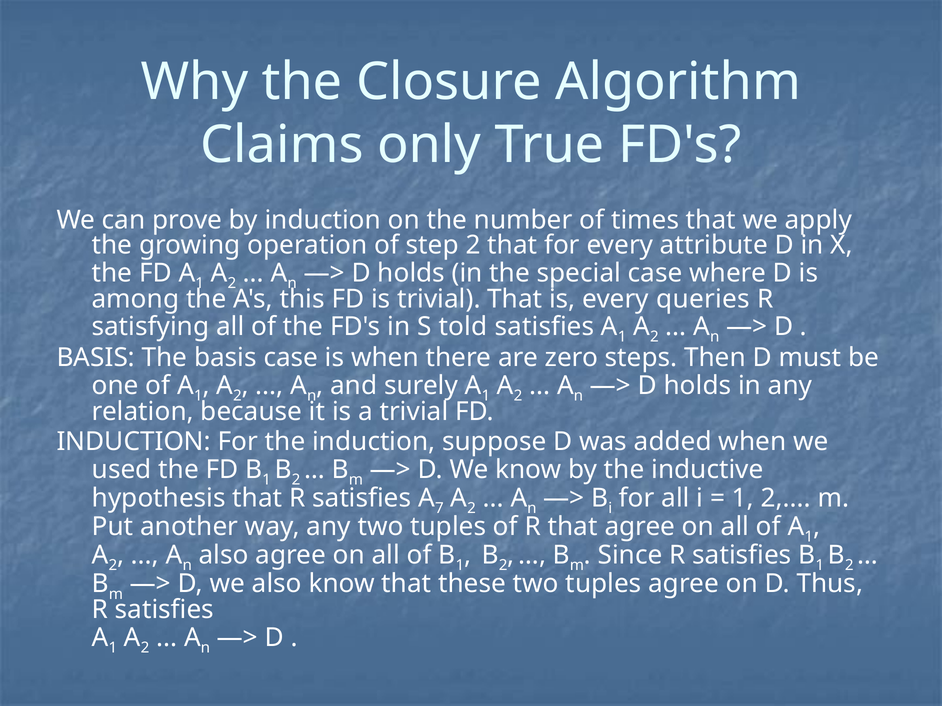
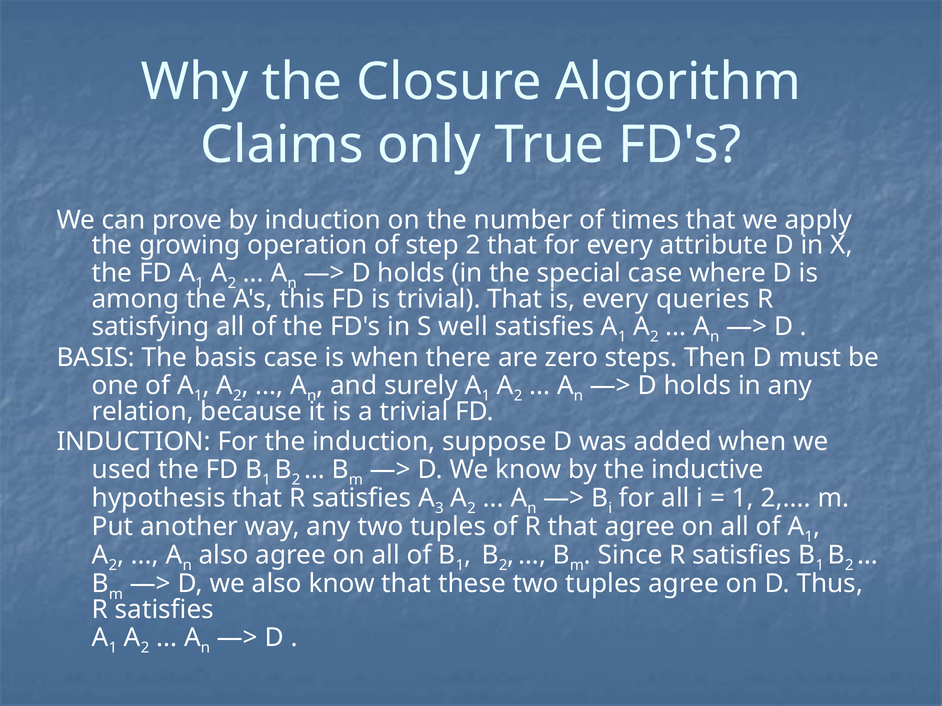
told: told -> well (463, 327)
7: 7 -> 3 (439, 509)
